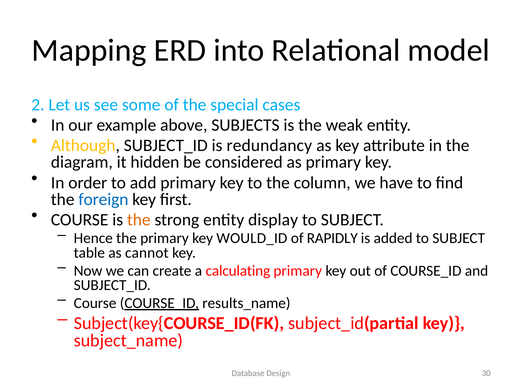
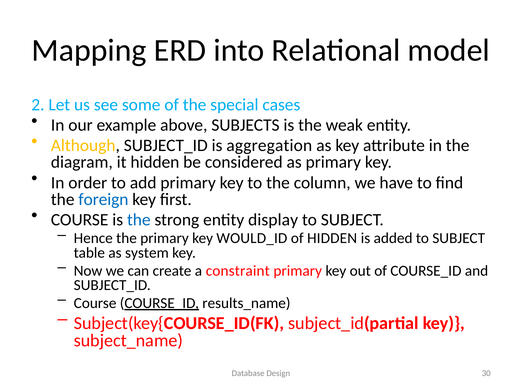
redundancy: redundancy -> aggregation (269, 146)
the colour: orange -> blue (139, 220)
of RAPIDLY: RAPIDLY -> HIDDEN (332, 239)
cannot: cannot -> system (147, 253)
calculating: calculating -> constraint (238, 271)
